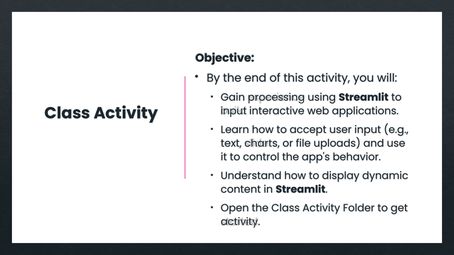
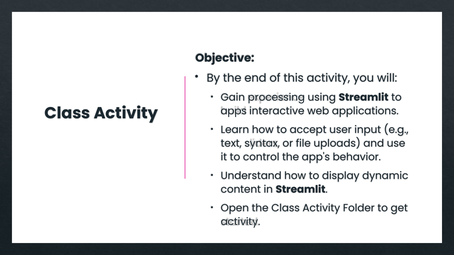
input: input -> apps (234, 111)
charts: charts -> syntax (262, 144)
